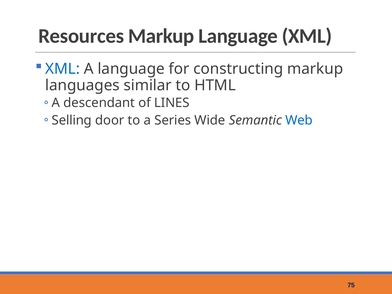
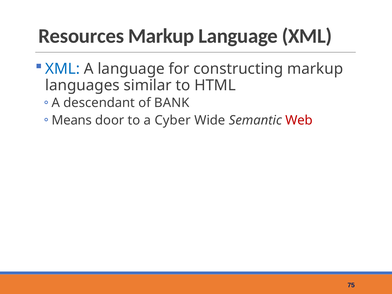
LINES: LINES -> BANK (172, 103)
Selling: Selling -> Means (72, 120)
Series: Series -> Cyber (173, 120)
Web colour: blue -> red (299, 120)
